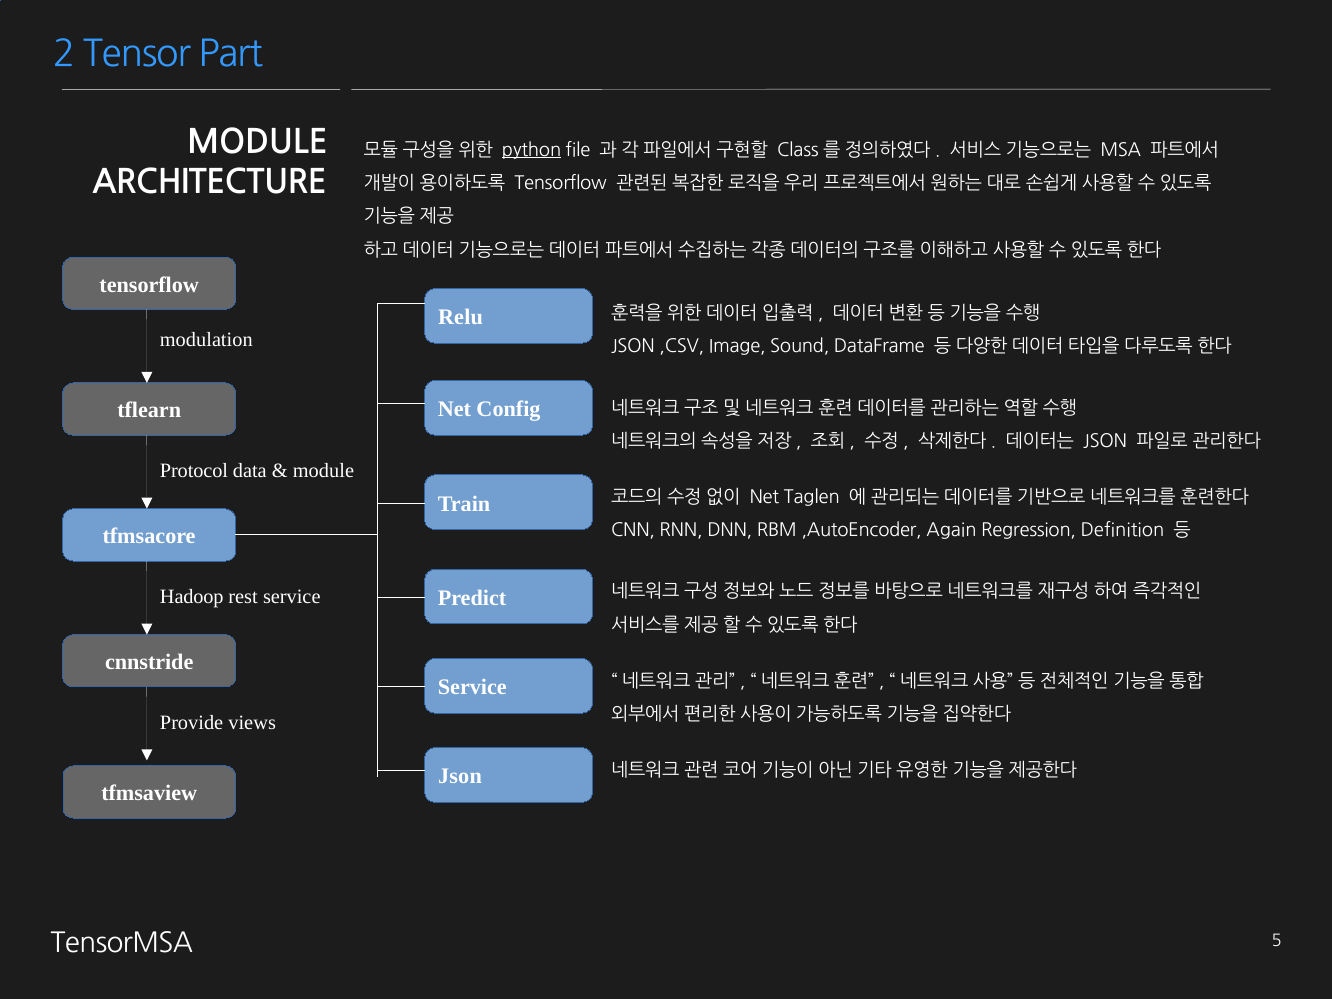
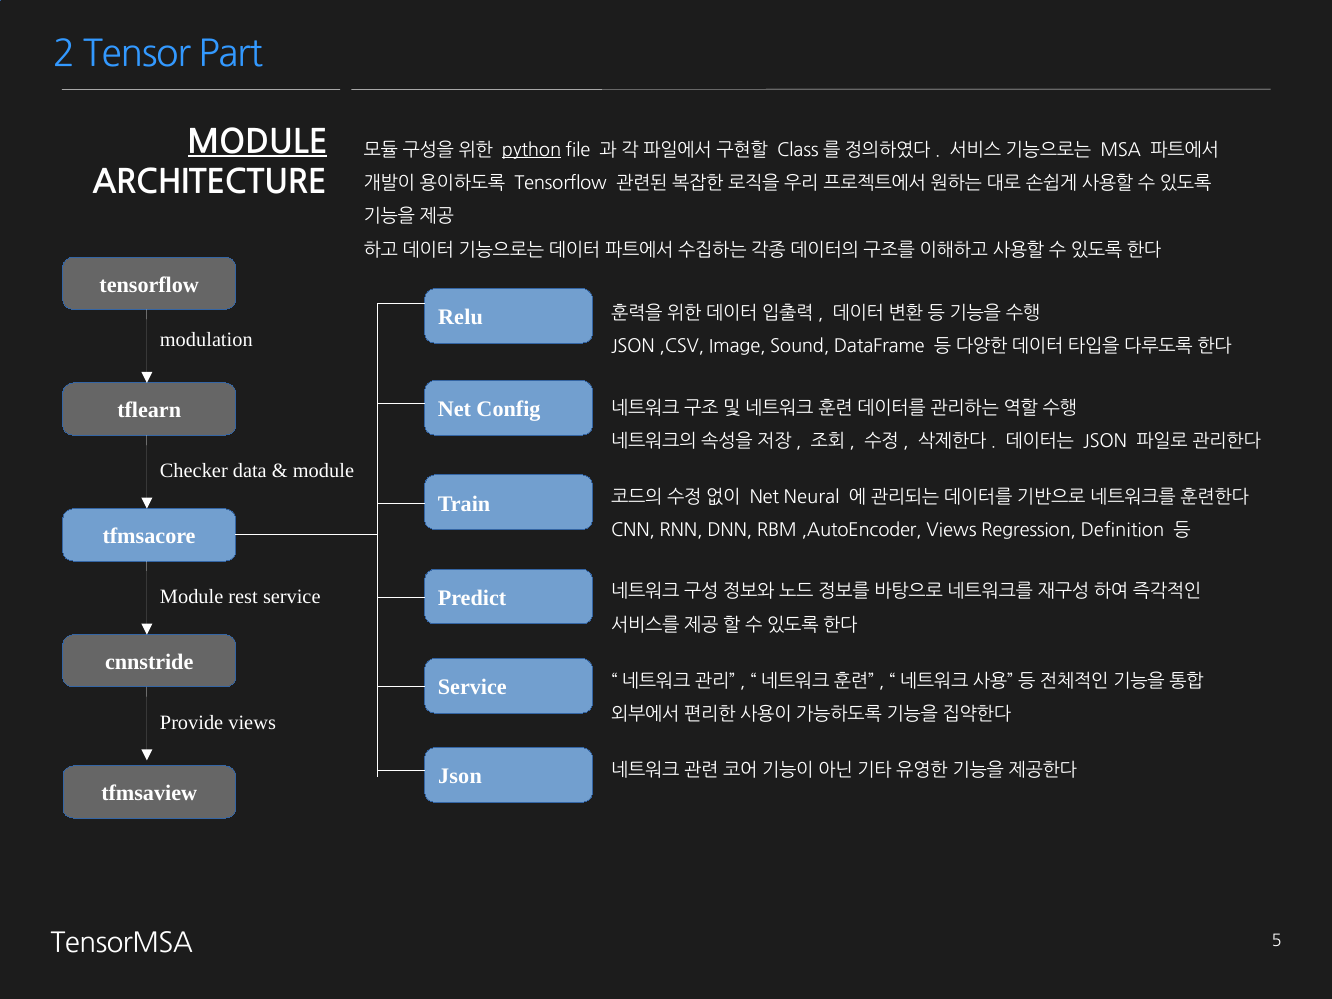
MODULE underline: none -> present (257, 142)
Protocol: Protocol -> Checker (194, 471)
Taglen: Taglen -> Neural (812, 497)
,AutoEncoder Again: Again -> Views (952, 531)
Hadoop: Hadoop -> Module (192, 597)
